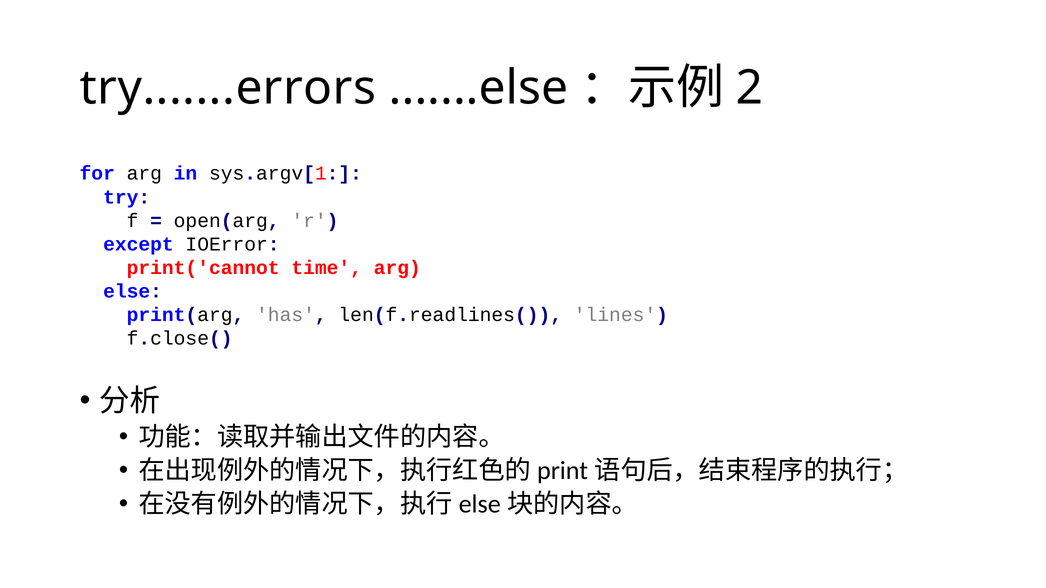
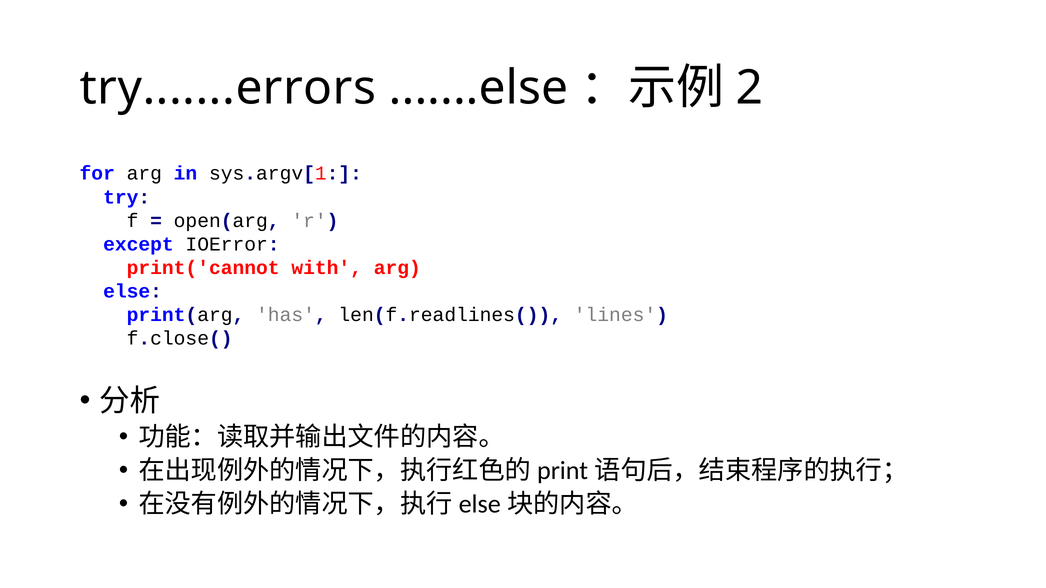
time: time -> with (327, 268)
